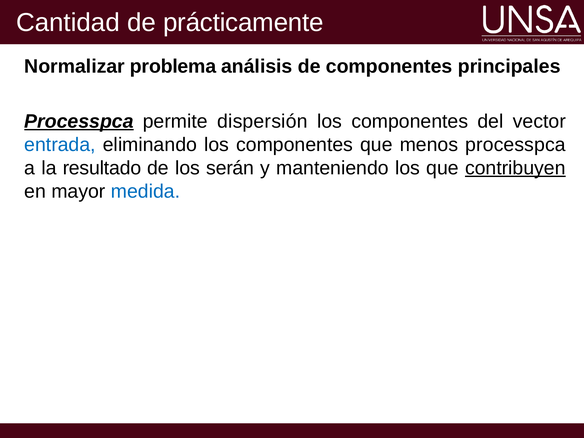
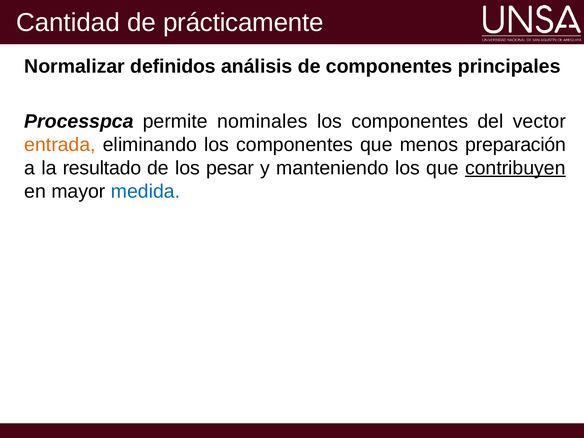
problema: problema -> definidos (173, 66)
Processpca underline: present -> none (79, 121)
dispersión: dispersión -> nominales (262, 121)
entrada colour: blue -> orange (60, 145)
menos processpca: processpca -> preparación (516, 145)
serán: serán -> pesar (230, 168)
